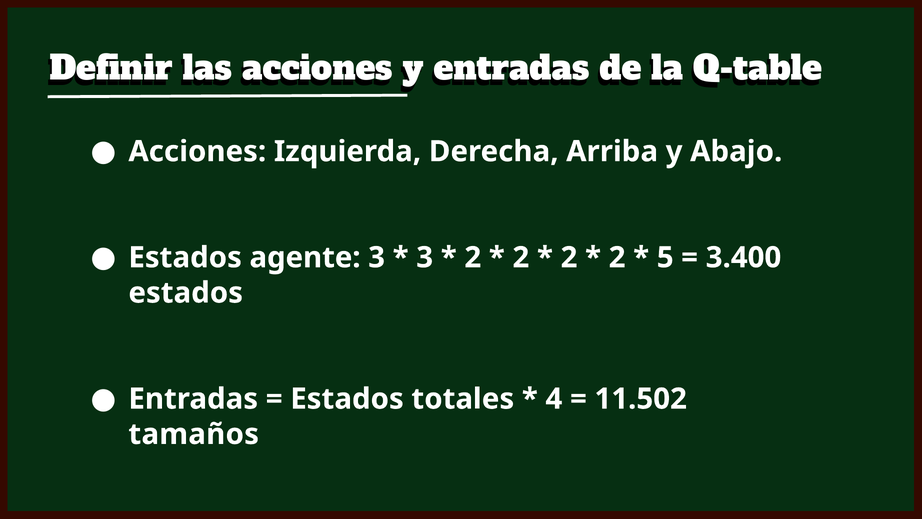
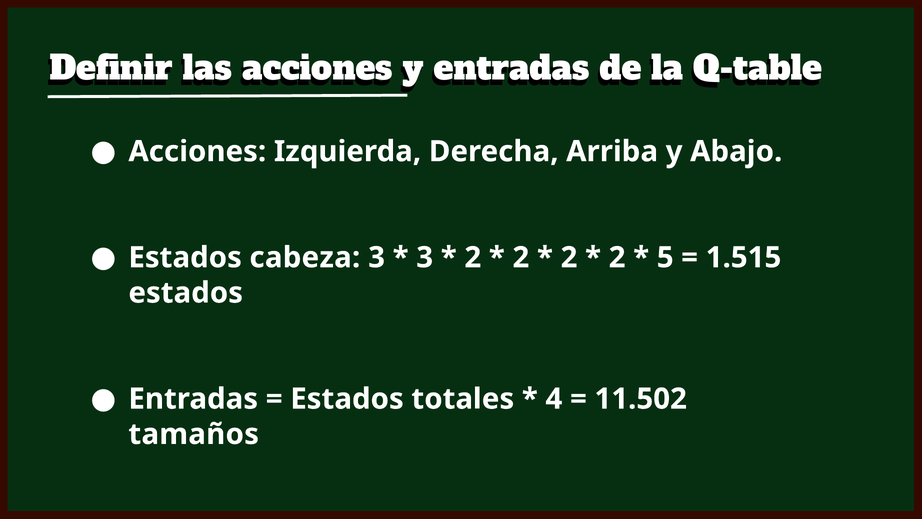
agente: agente -> cabeza (305, 257)
3.400: 3.400 -> 1.515 (743, 257)
